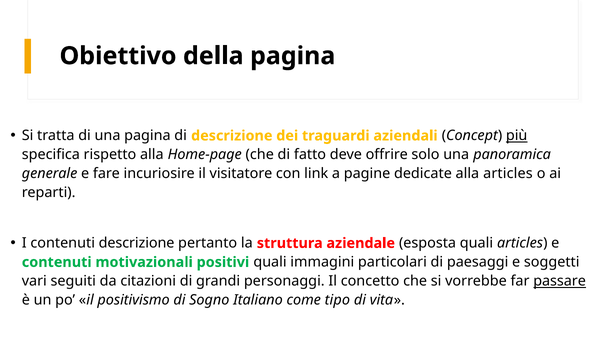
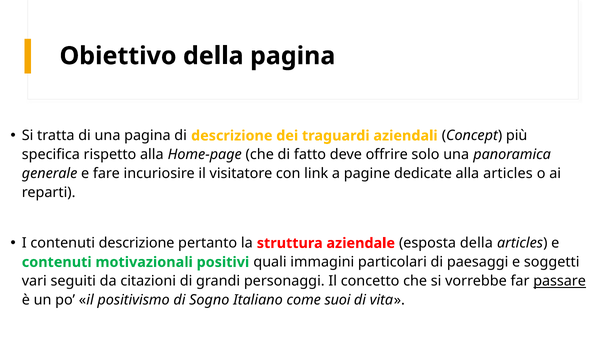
più underline: present -> none (517, 136)
esposta quali: quali -> della (476, 243)
tipo: tipo -> suoi (338, 300)
